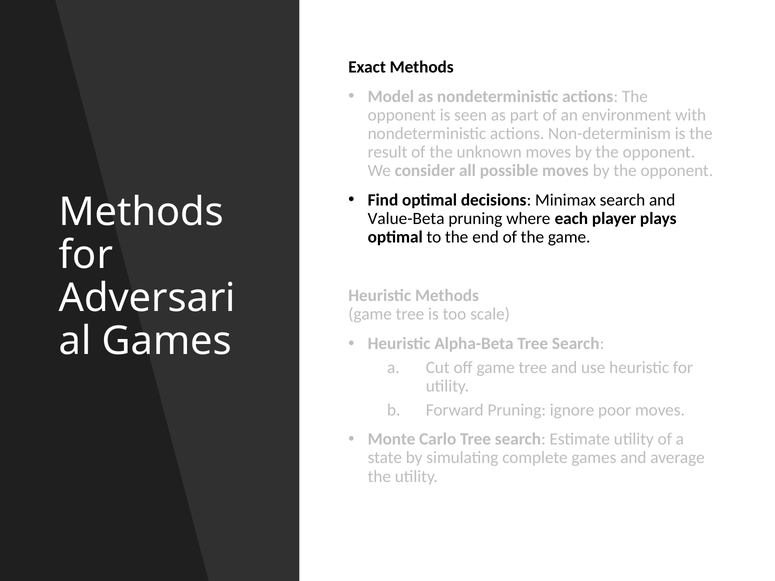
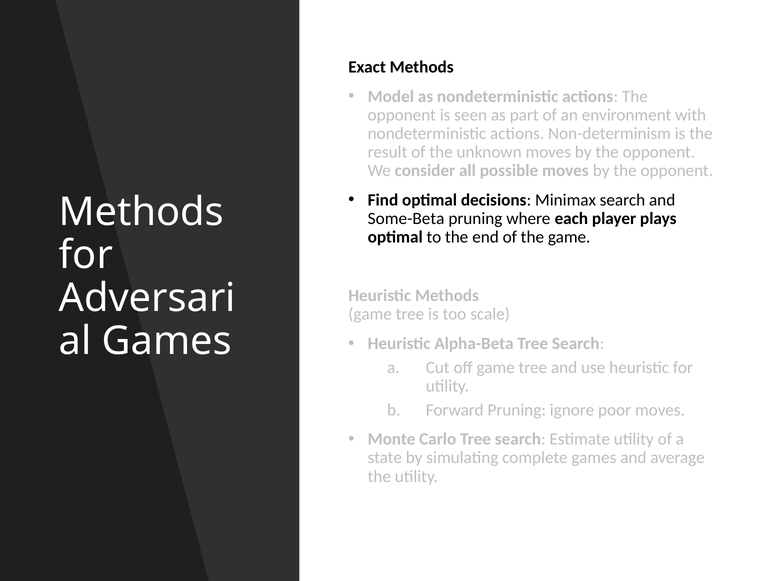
Value-Beta: Value-Beta -> Some-Beta (406, 219)
